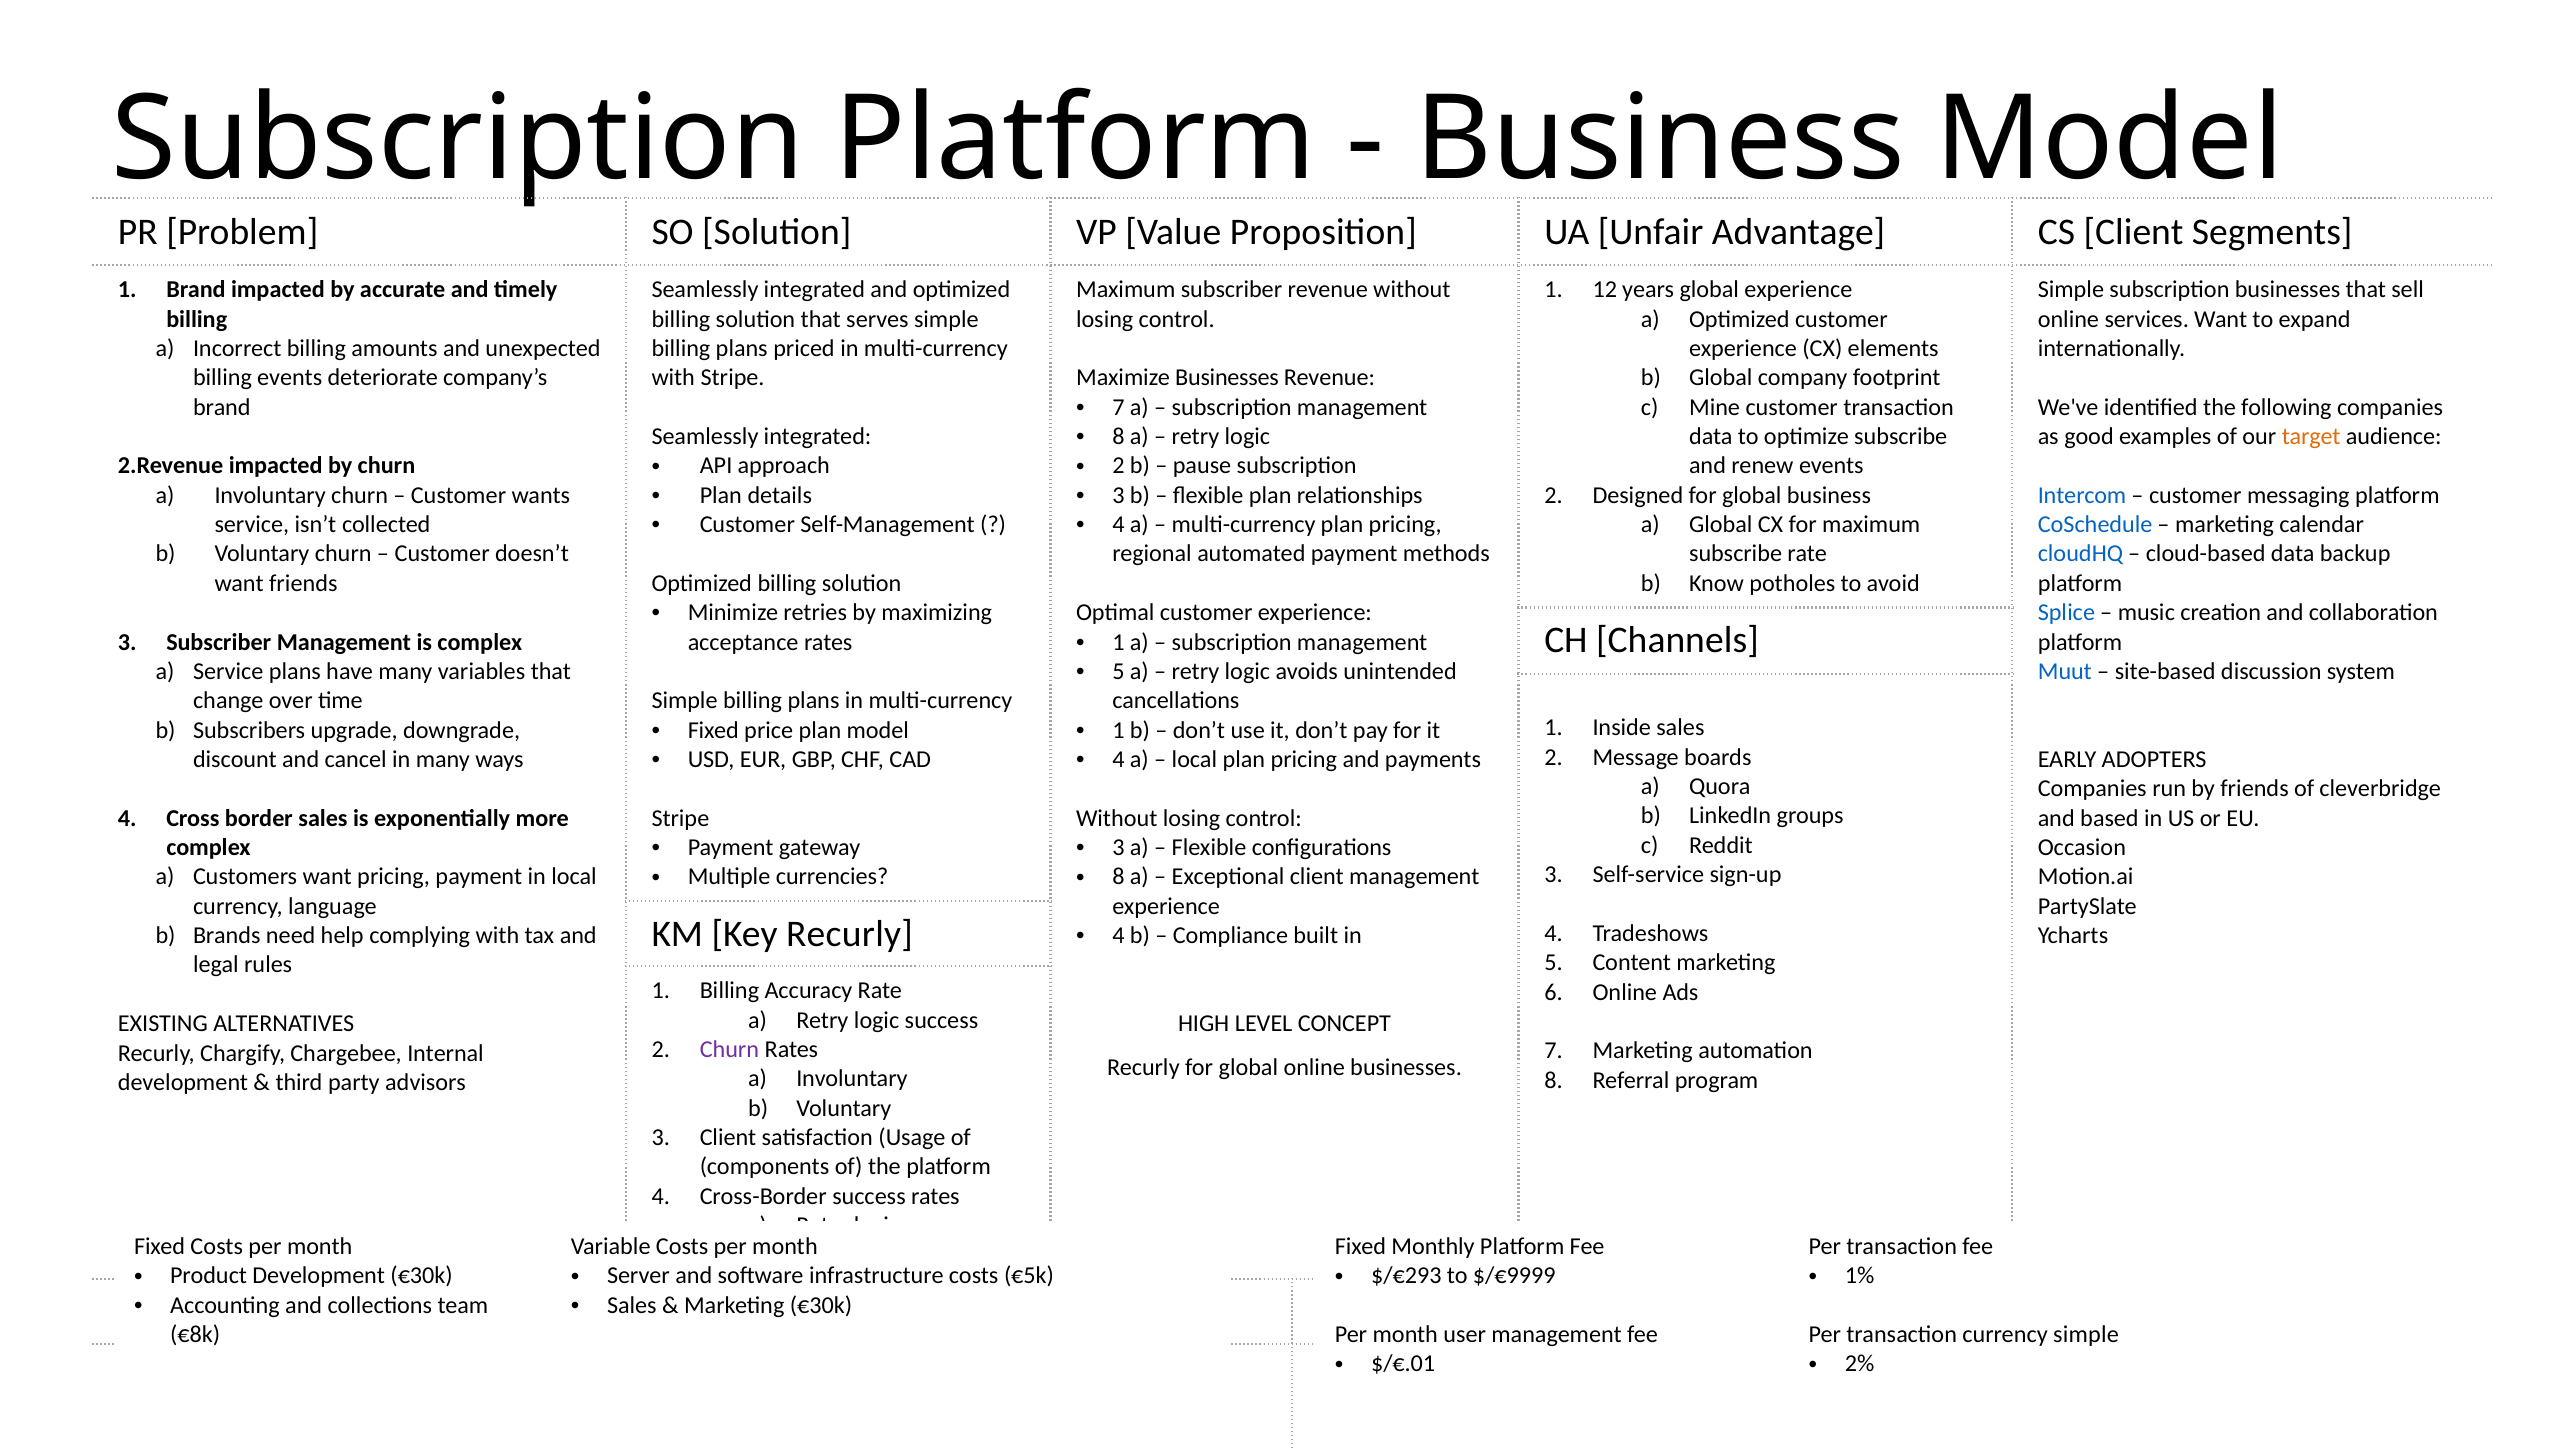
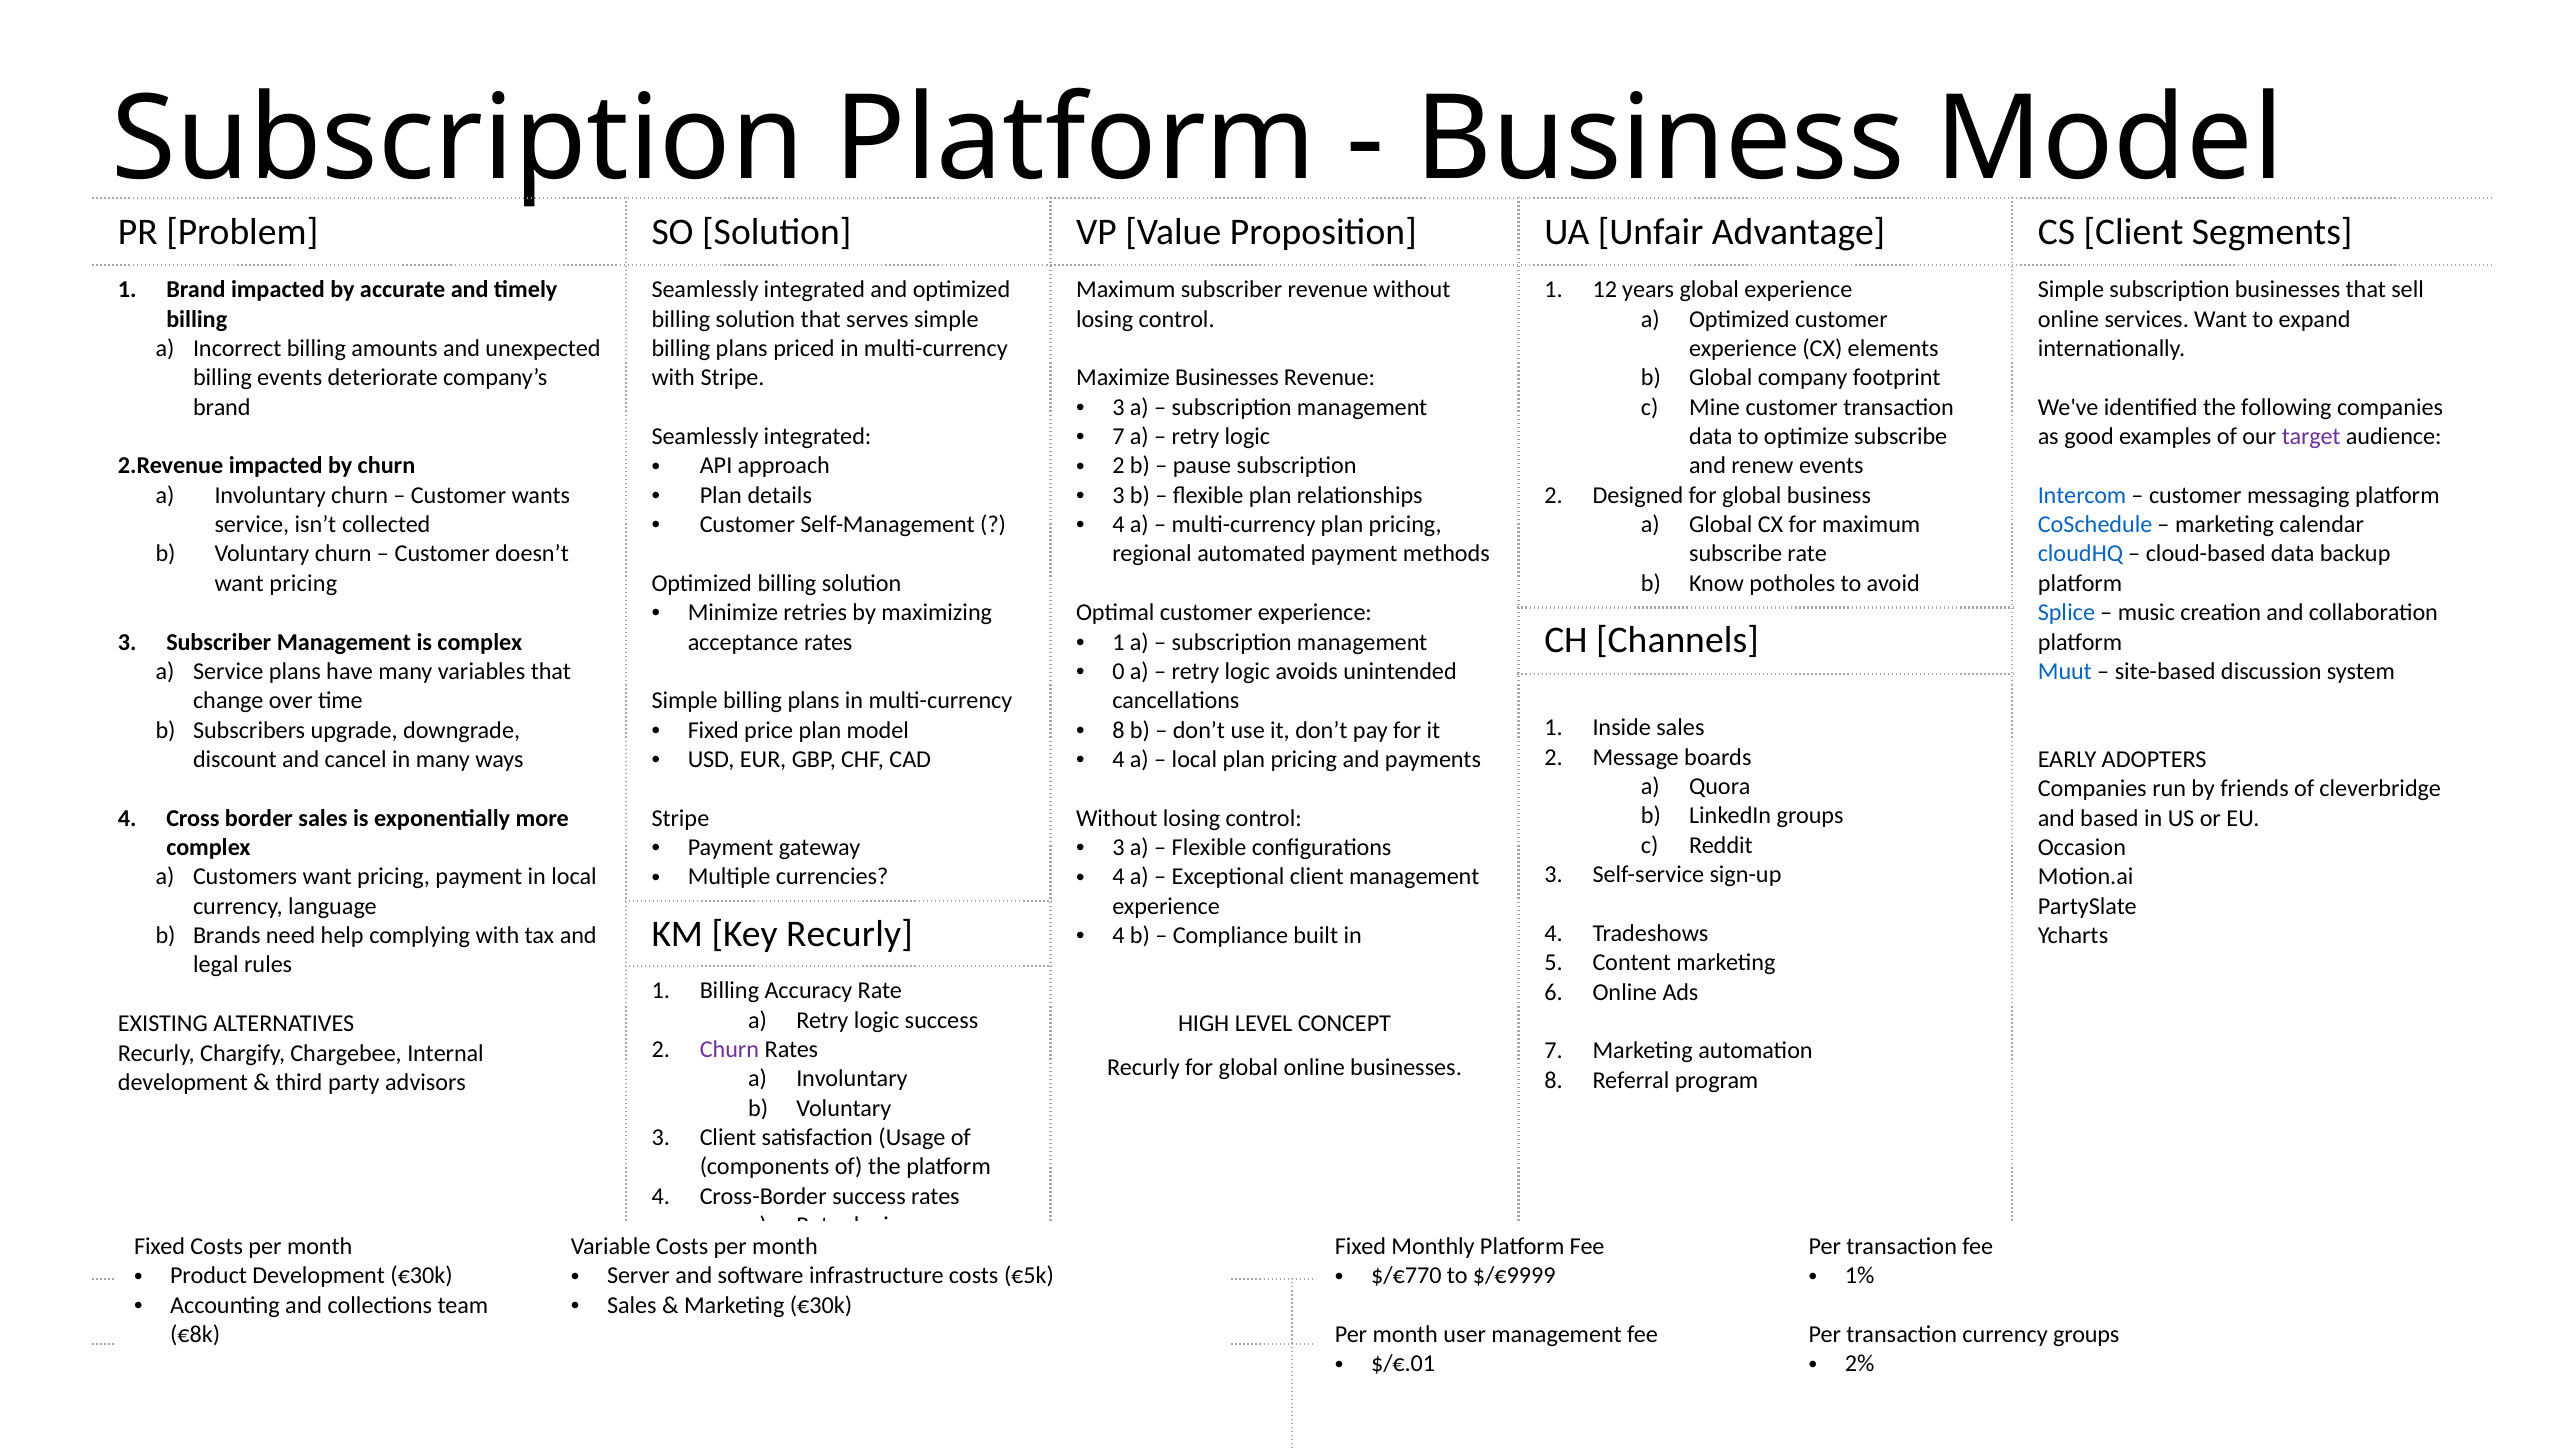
7: 7 -> 3 (1118, 407)
8: 8 -> 7 (1118, 437)
target colour: orange -> purple (2311, 437)
friends: friends -> pricing (303, 583)
5: 5 -> 0 (1118, 671)
1: 1 -> 8 (1118, 730)
8: 8 -> 4 (1118, 877)
$/€293: $/€293 -> $/€770 (1406, 1276)
currency simple: simple -> groups (2086, 1335)
